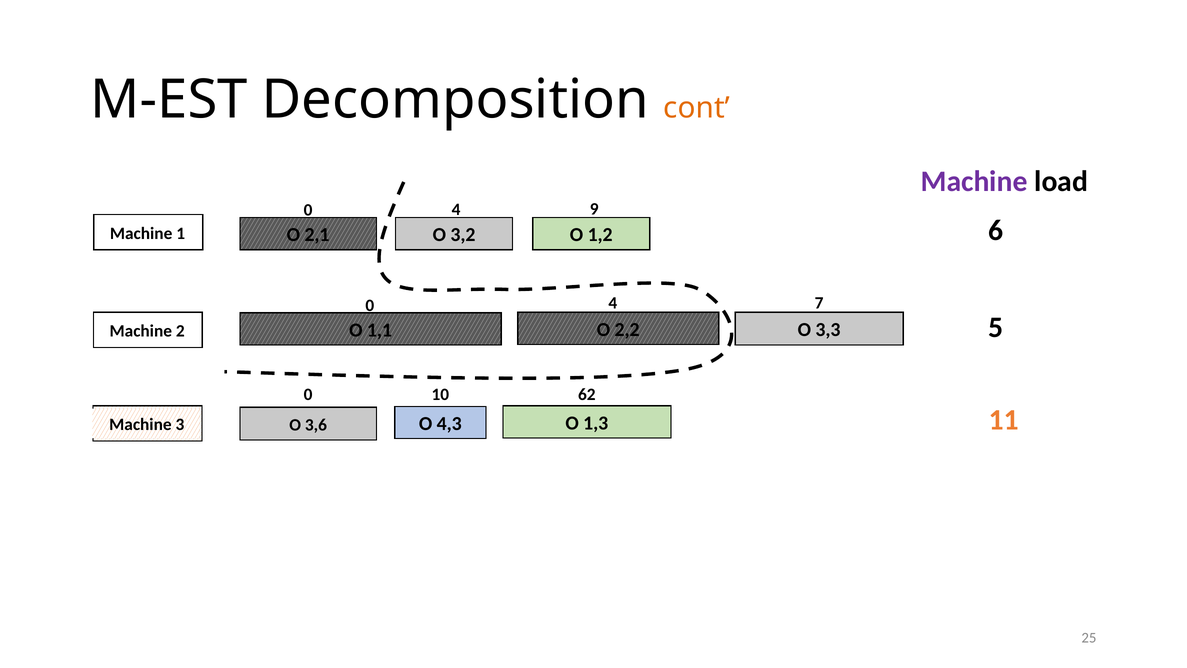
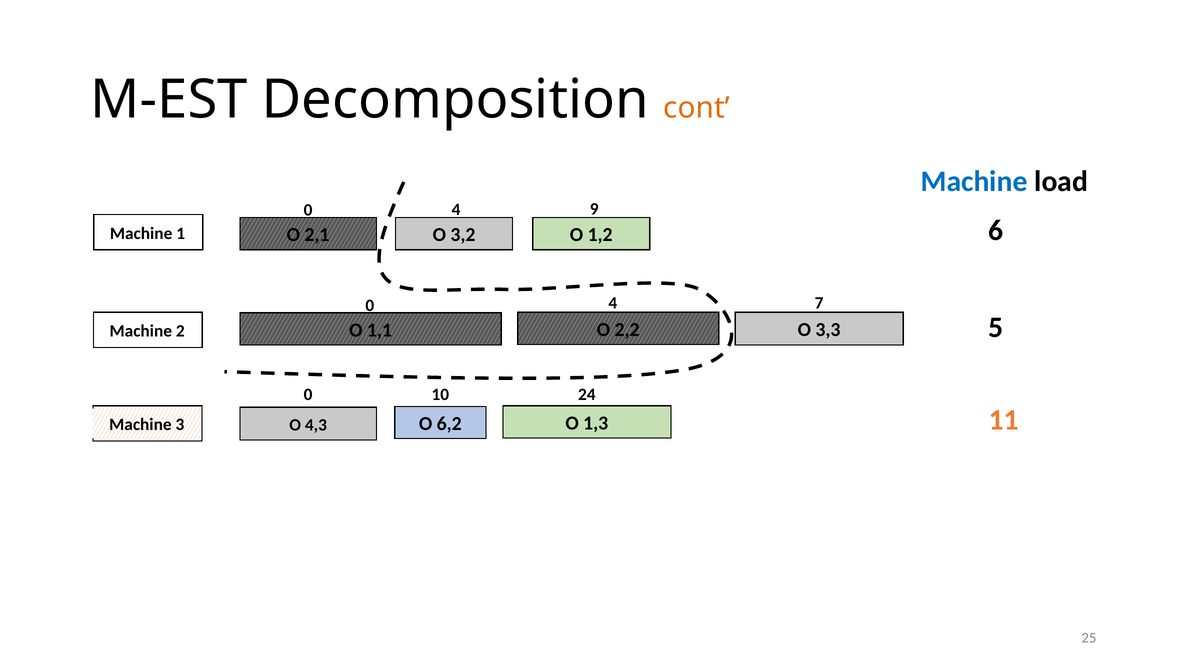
Machine colour: purple -> blue (974, 181)
62: 62 -> 24 (587, 394)
4,3: 4,3 -> 6,2 (449, 424)
3,6: 3,6 -> 4,3 (316, 425)
